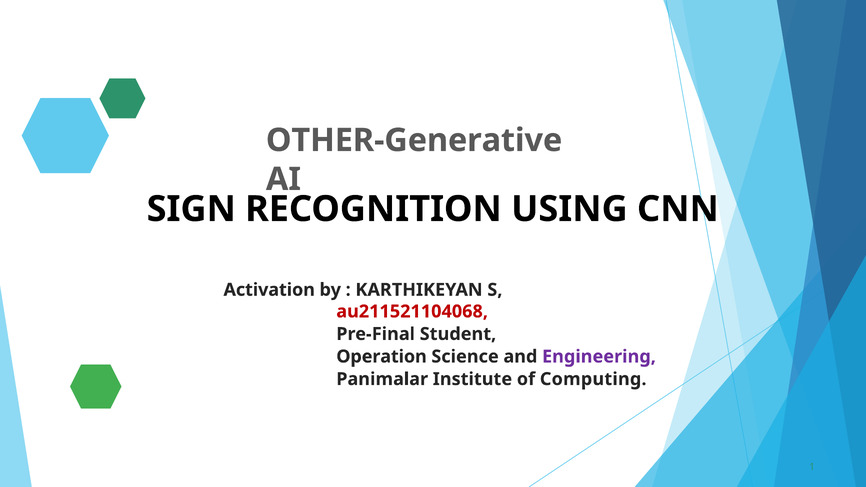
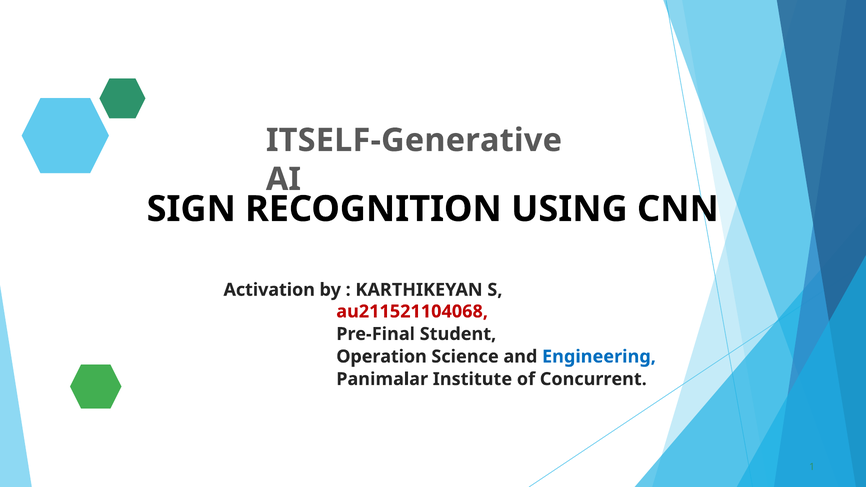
OTHER-Generative: OTHER-Generative -> ITSELF-Generative (414, 140)
Engineering colour: purple -> blue (599, 357)
Computing: Computing -> Concurrent (593, 379)
